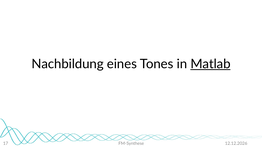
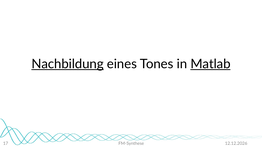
Nachbildung underline: none -> present (68, 64)
